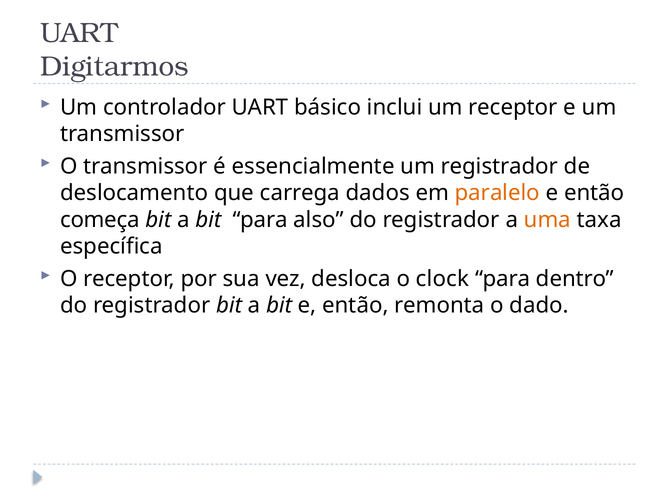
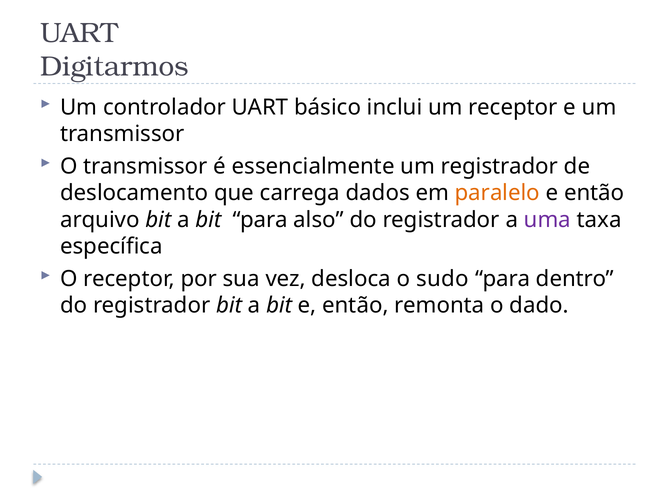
começa: começa -> arquivo (100, 220)
uma colour: orange -> purple (547, 220)
clock: clock -> sudo (443, 279)
